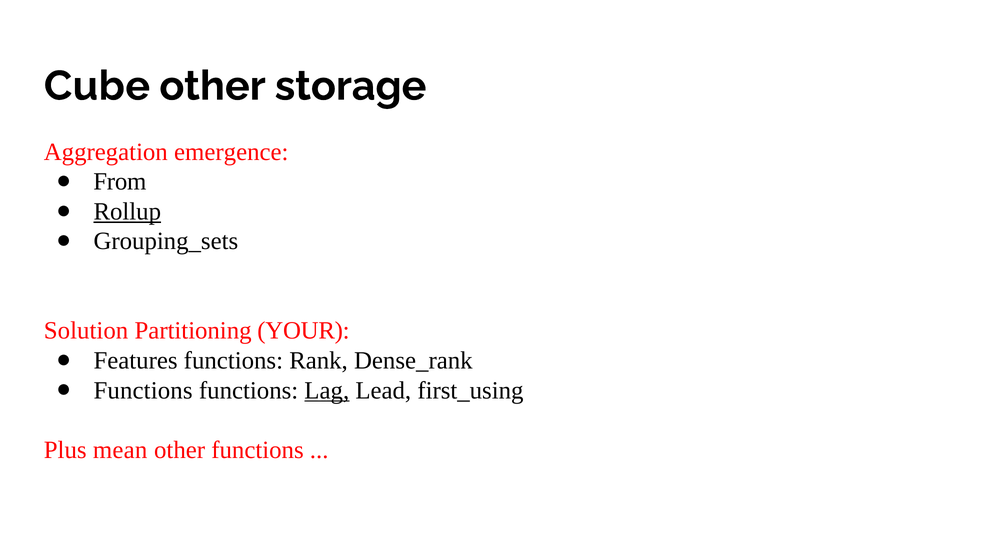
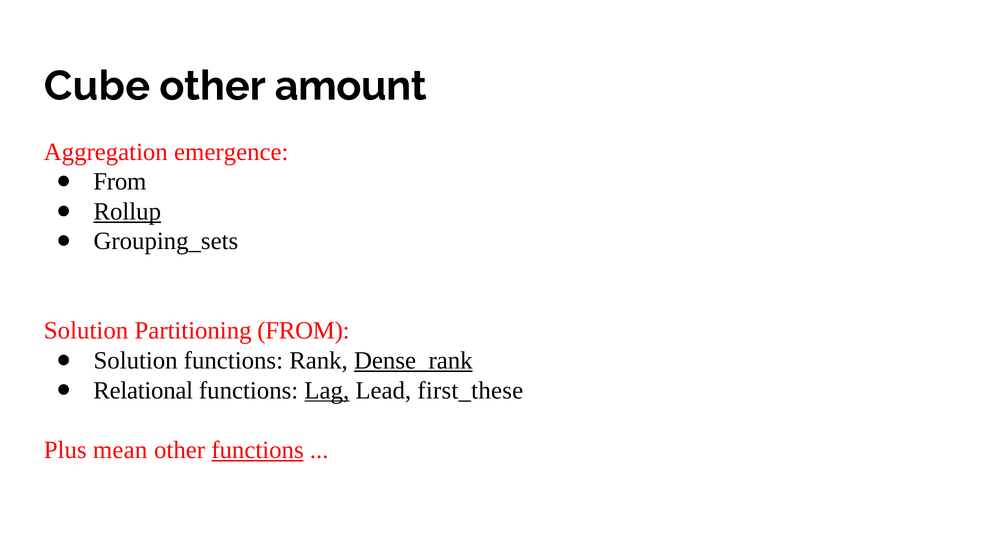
storage: storage -> amount (351, 86)
Partitioning YOUR: YOUR -> FROM (303, 331)
Features: Features -> Solution (136, 361)
Dense_rank underline: none -> present (413, 361)
Functions: Functions -> Relational (143, 390)
first_using: first_using -> first_these (470, 390)
functions underline: none -> present (257, 450)
